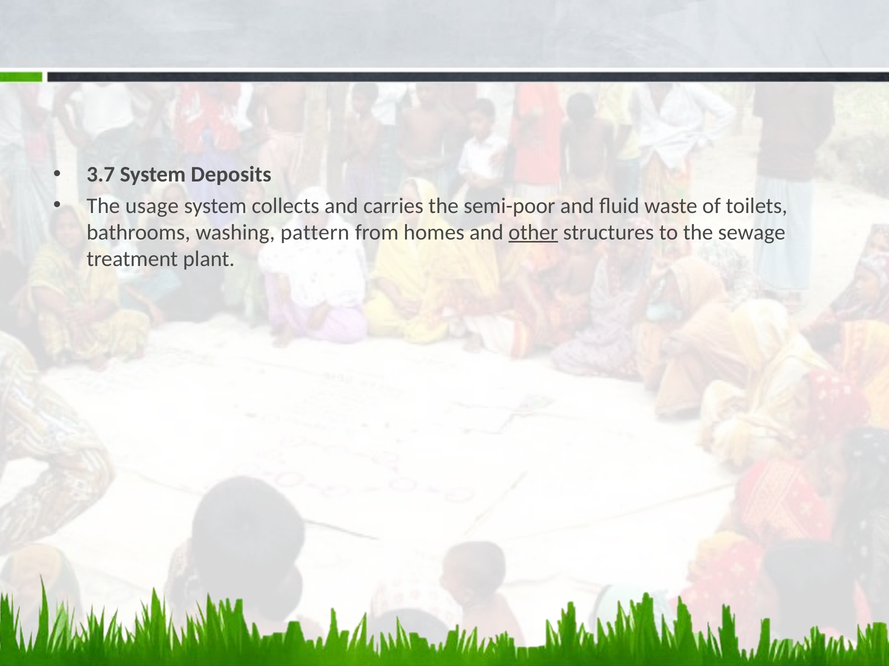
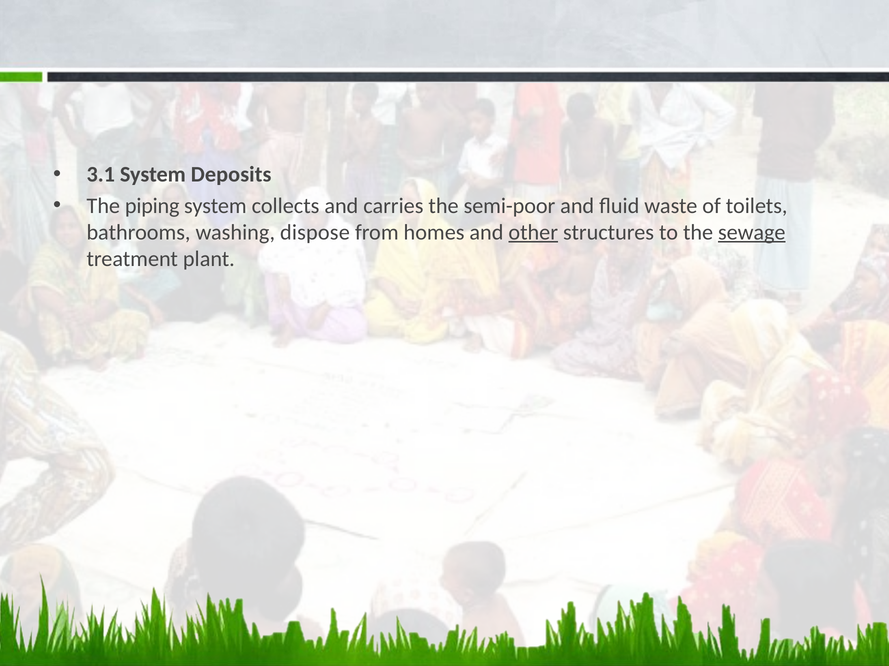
3.7: 3.7 -> 3.1 (101, 175)
usage: usage -> piping (152, 206)
pattern: pattern -> dispose (315, 233)
sewage underline: none -> present (752, 233)
